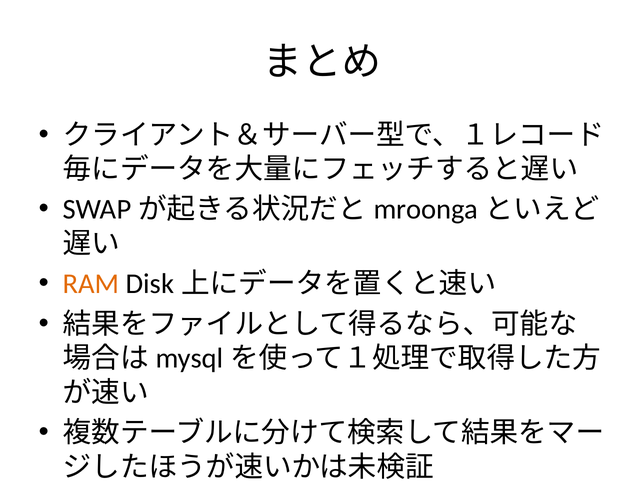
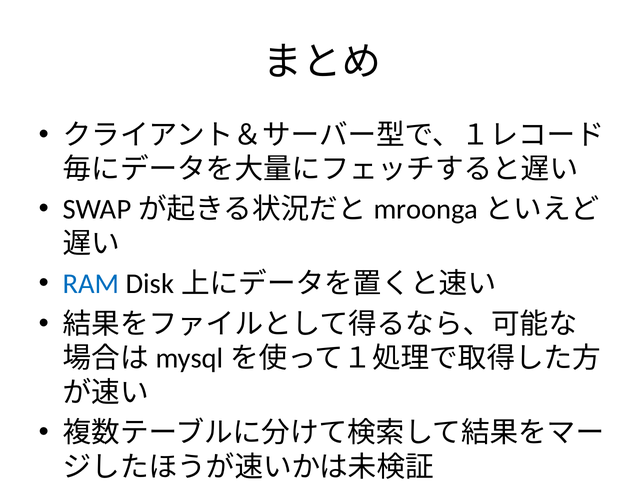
RAM colour: orange -> blue (91, 284)
